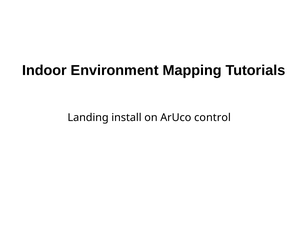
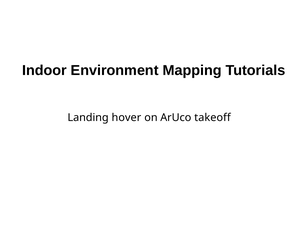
install: install -> hover (126, 118)
control: control -> takeoff (212, 118)
